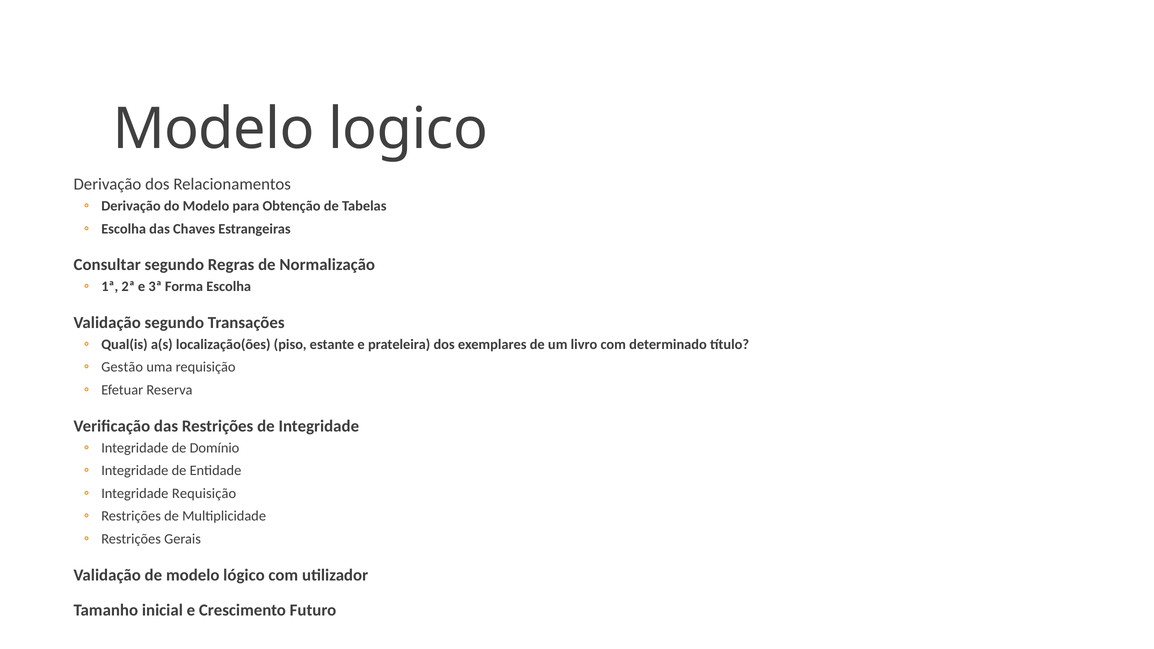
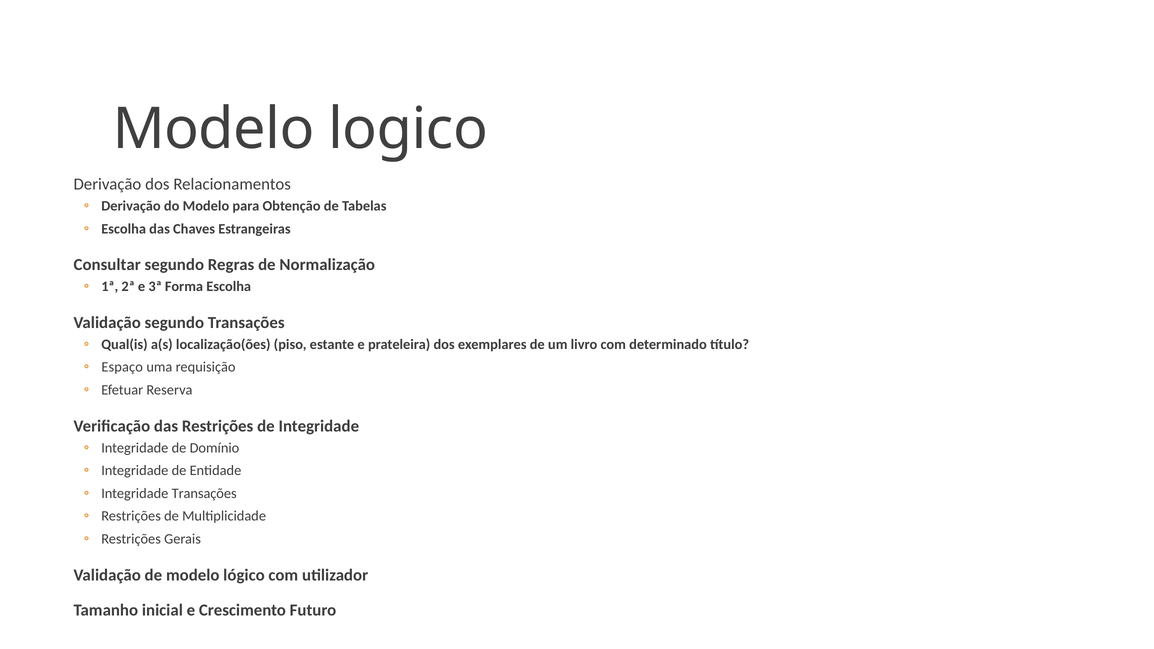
Gestão: Gestão -> Espaço (122, 367)
Integridade Requisição: Requisição -> Transações (204, 493)
